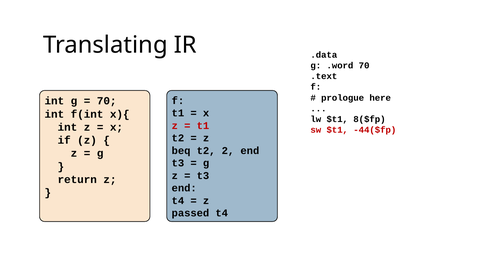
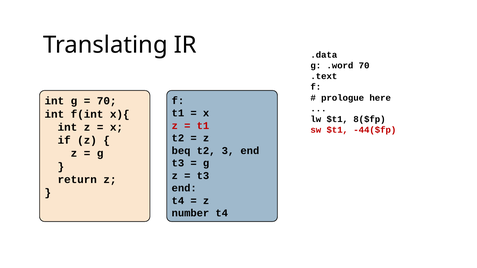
2: 2 -> 3 (228, 151)
passed: passed -> number (190, 213)
